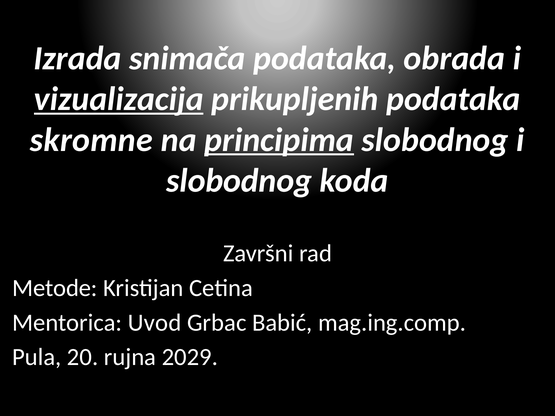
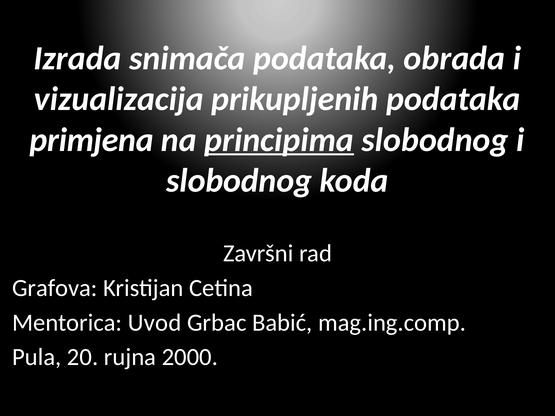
vizualizacija underline: present -> none (119, 99)
skromne: skromne -> primjena (92, 140)
Metode: Metode -> Grafova (55, 288)
2029: 2029 -> 2000 (190, 357)
